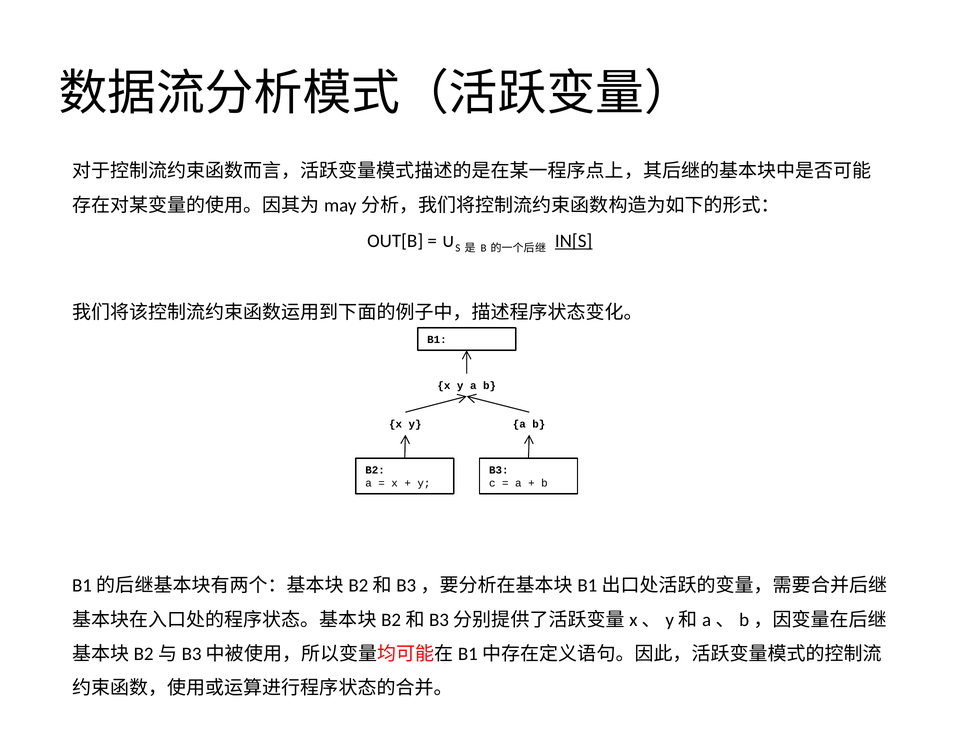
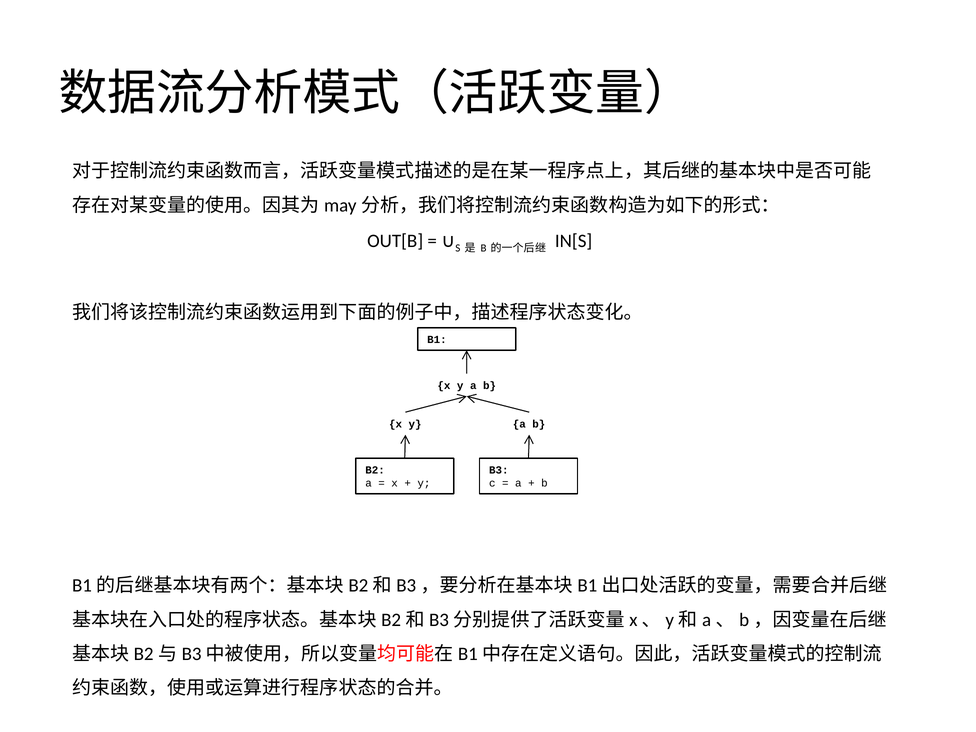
IN[S underline: present -> none (574, 241)
